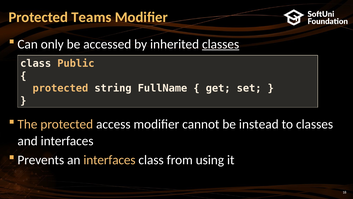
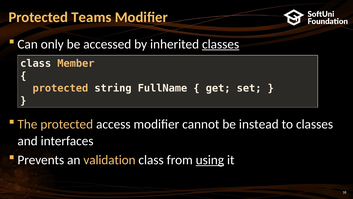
Public: Public -> Member (76, 63)
an interfaces: interfaces -> validation (109, 160)
using underline: none -> present (210, 160)
